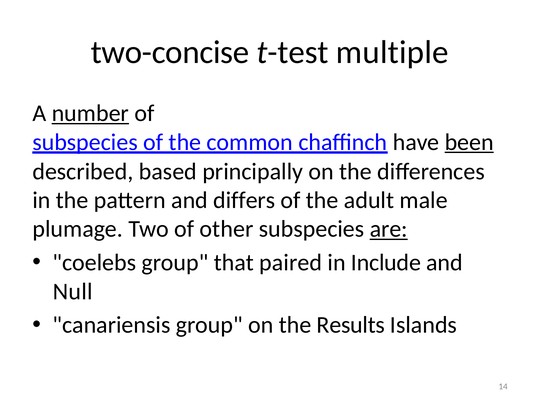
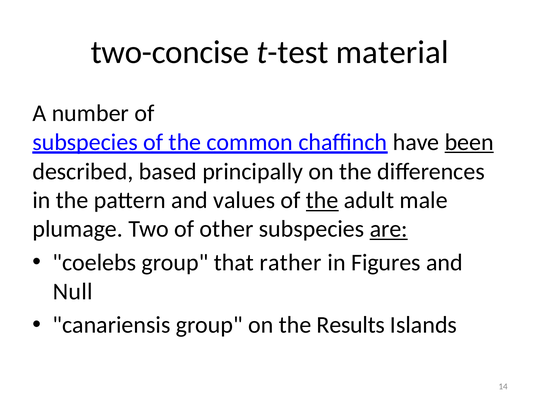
multiple: multiple -> material (392, 52)
number underline: present -> none (90, 113)
differs: differs -> values (244, 200)
the underline: none -> present (322, 200)
paired: paired -> rather (291, 263)
Include: Include -> Figures (386, 263)
